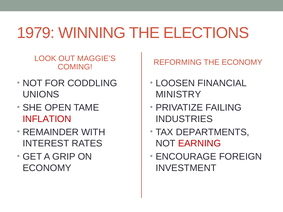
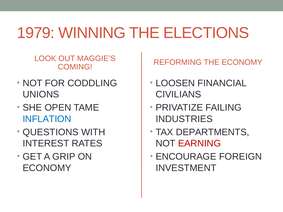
MINISTRY: MINISTRY -> CIVILIANS (178, 95)
INFLATION colour: red -> blue (47, 119)
REMAINDER: REMAINDER -> QUESTIONS (51, 132)
